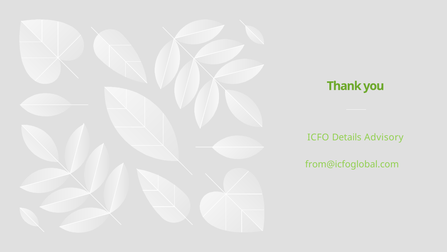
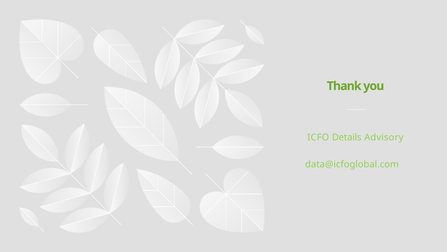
from@icfoglobal.com: from@icfoglobal.com -> data@icfoglobal.com (352, 164)
